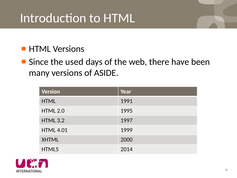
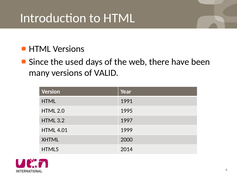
ASIDE: ASIDE -> VALID (106, 73)
